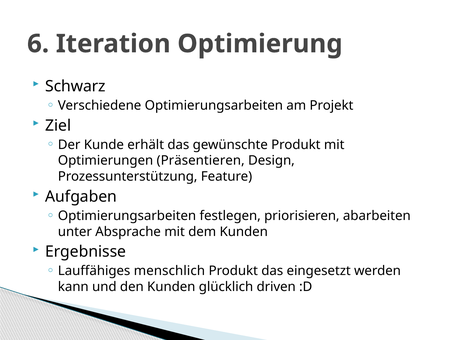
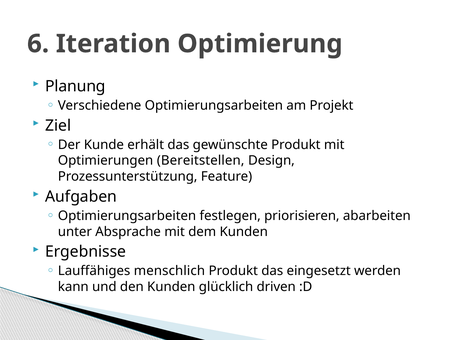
Schwarz: Schwarz -> Planung (75, 86)
Präsentieren: Präsentieren -> Bereitstellen (201, 161)
